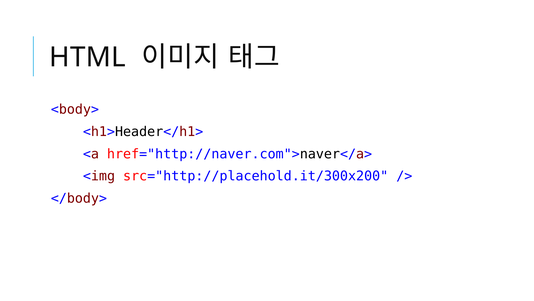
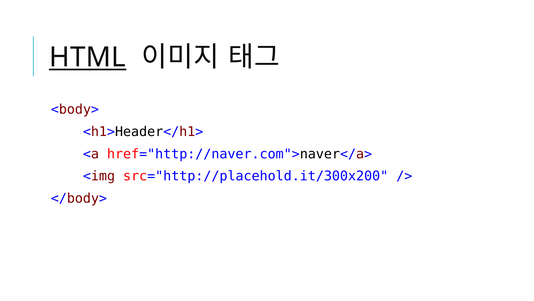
HTML underline: none -> present (87, 57)
